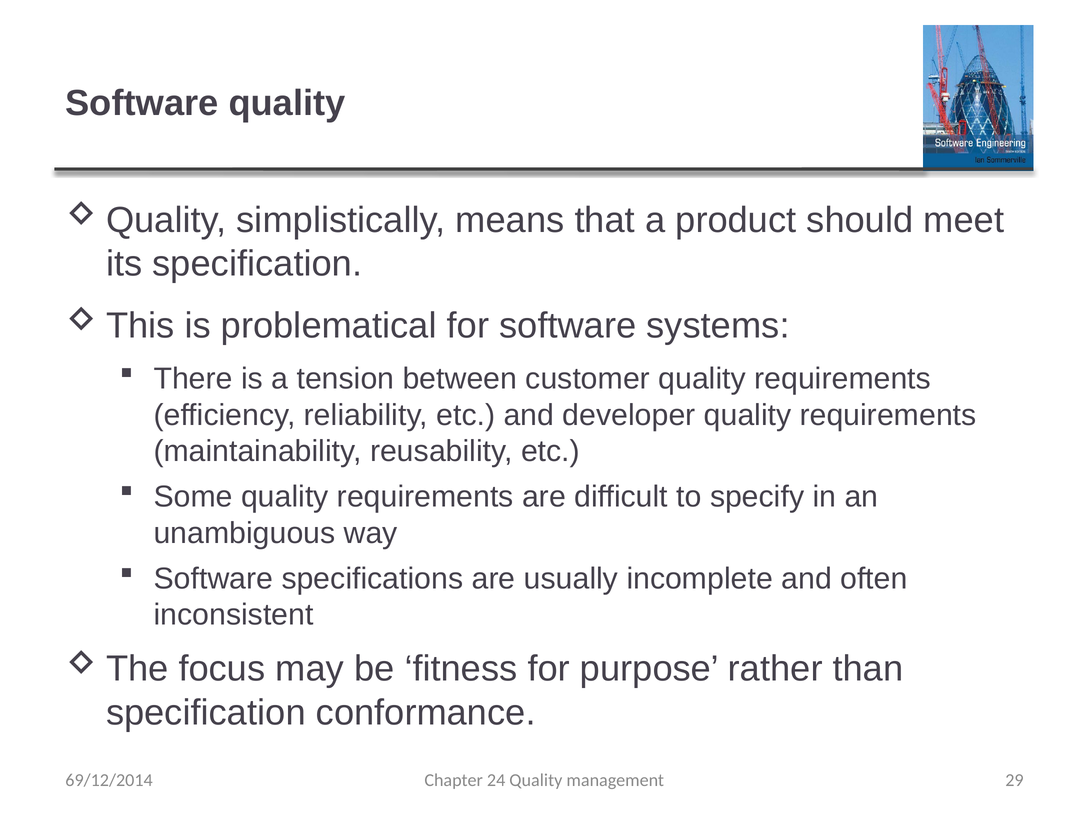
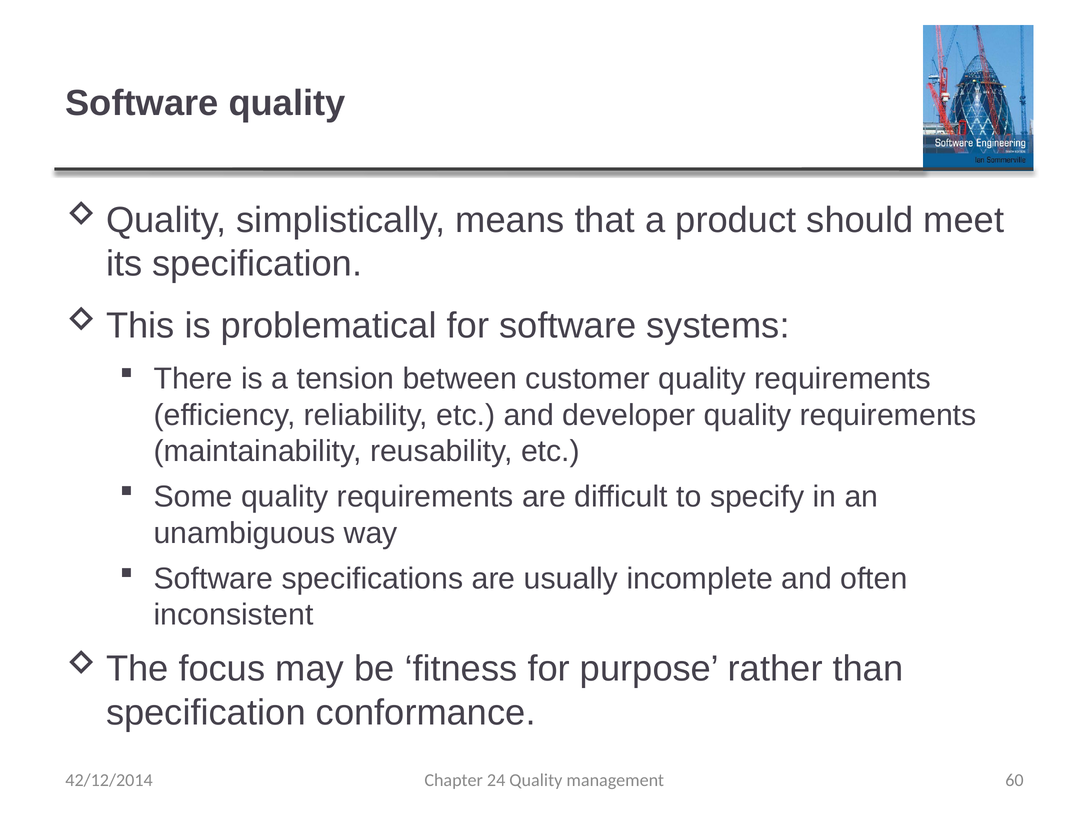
29: 29 -> 60 (1014, 780)
69/12/2014: 69/12/2014 -> 42/12/2014 (109, 780)
